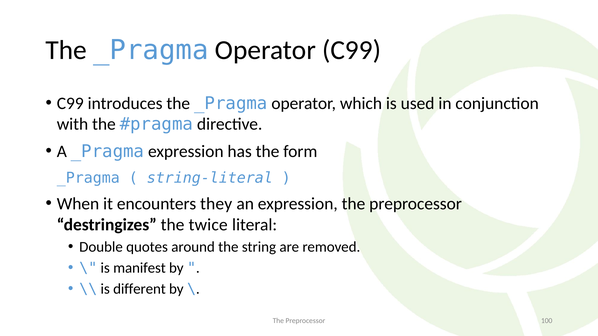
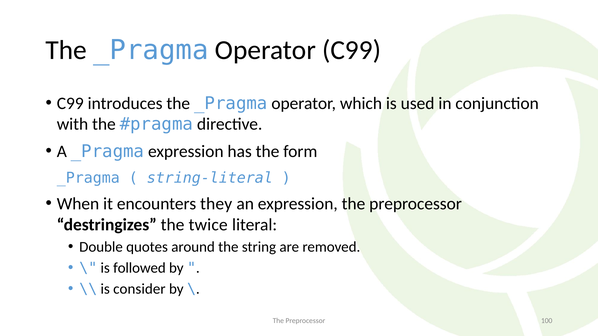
manifest: manifest -> followed (139, 268)
different: different -> consider (139, 289)
